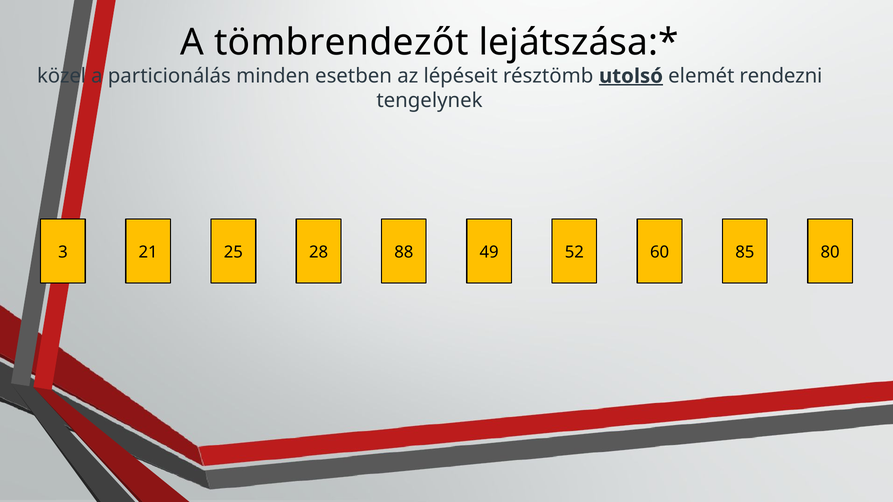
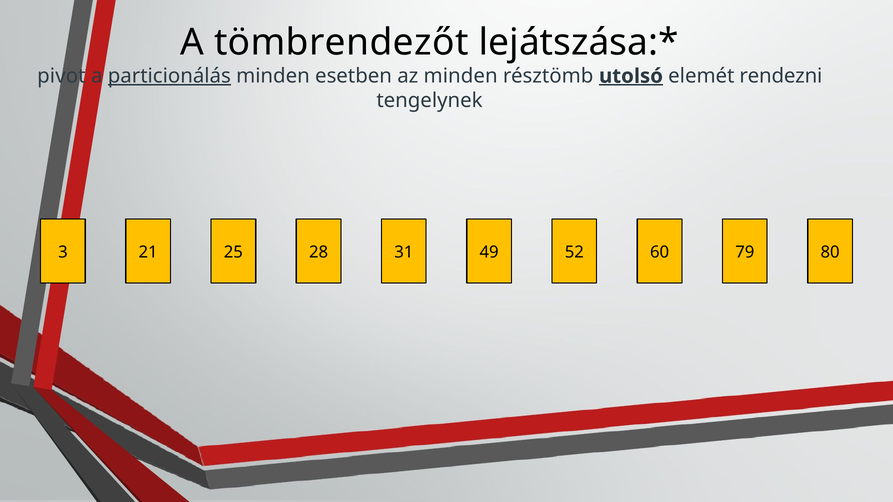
közel: közel -> pivot (61, 76)
particionálás underline: none -> present (169, 76)
az lépéseit: lépéseit -> minden (461, 76)
88: 88 -> 31 (404, 252)
85: 85 -> 79 (745, 252)
